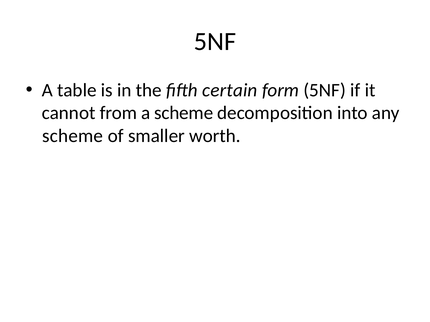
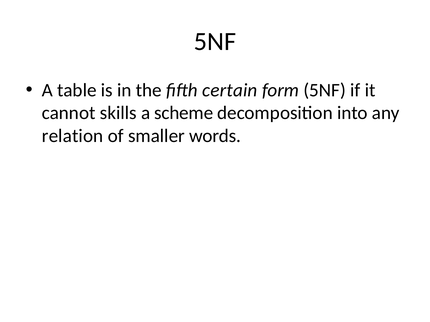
from: from -> skills (118, 113)
scheme: scheme -> relation (73, 136)
worth: worth -> words (215, 136)
